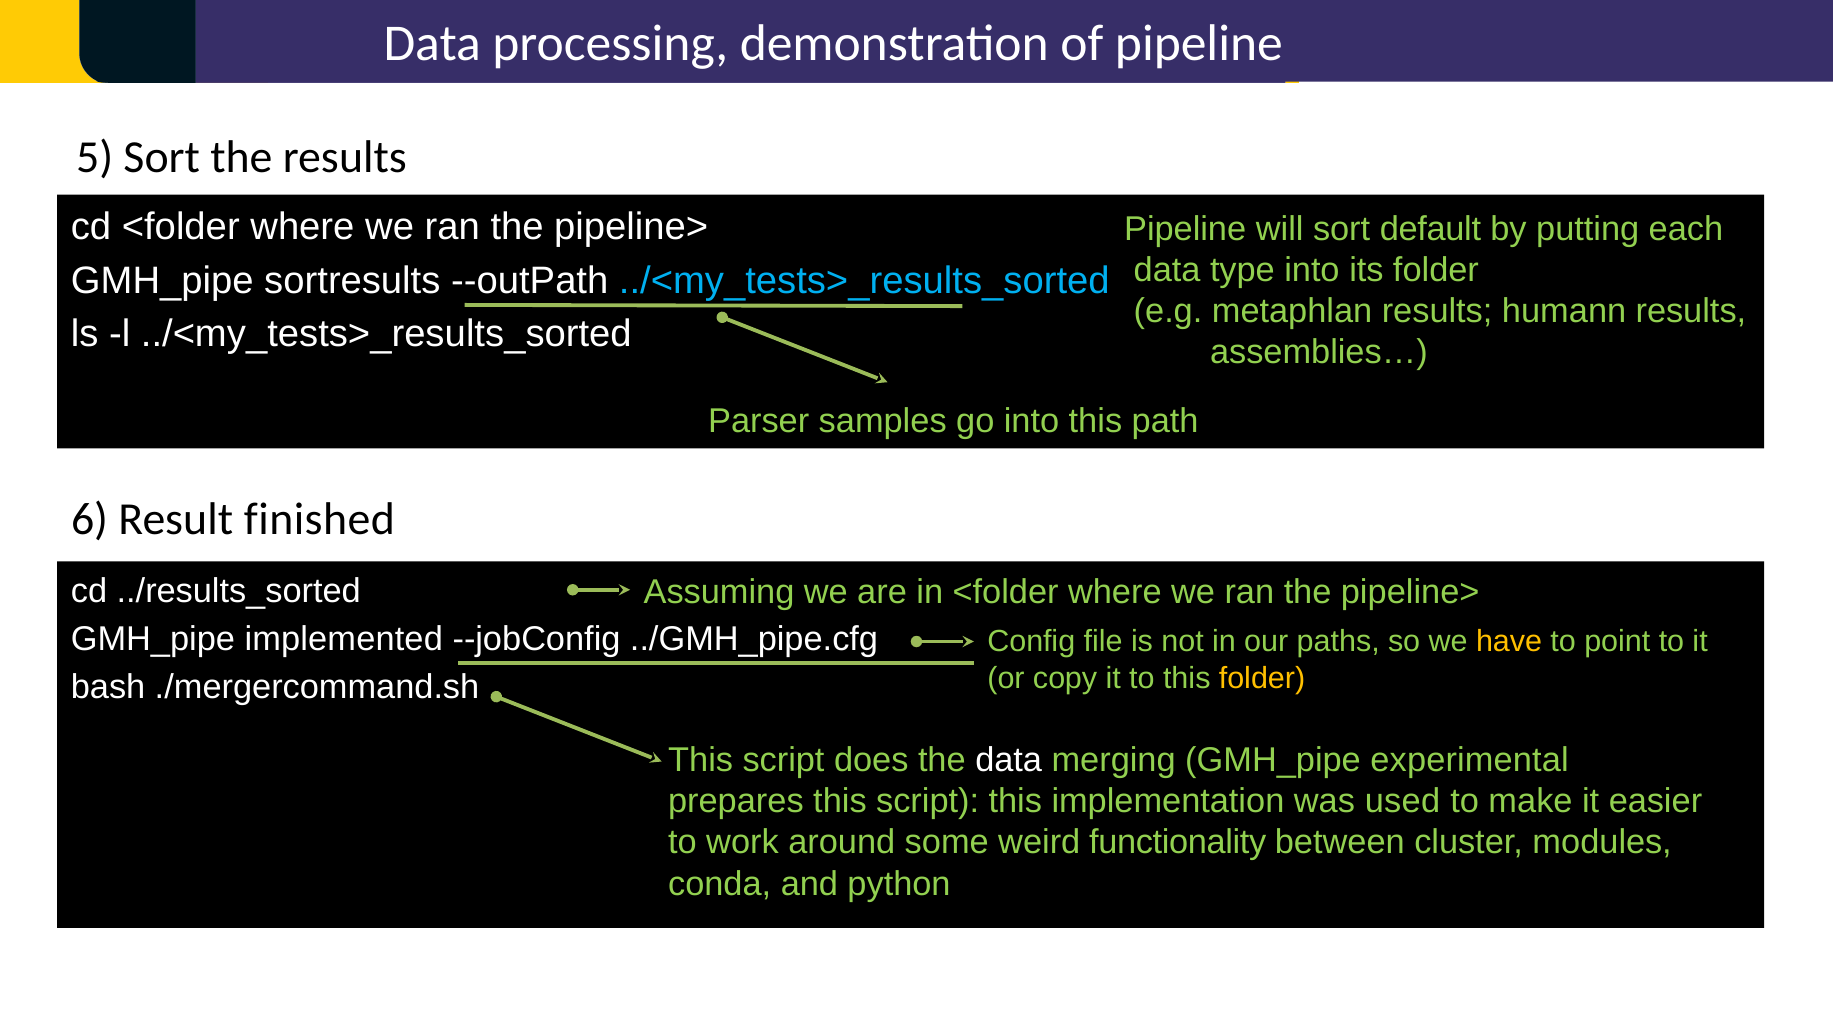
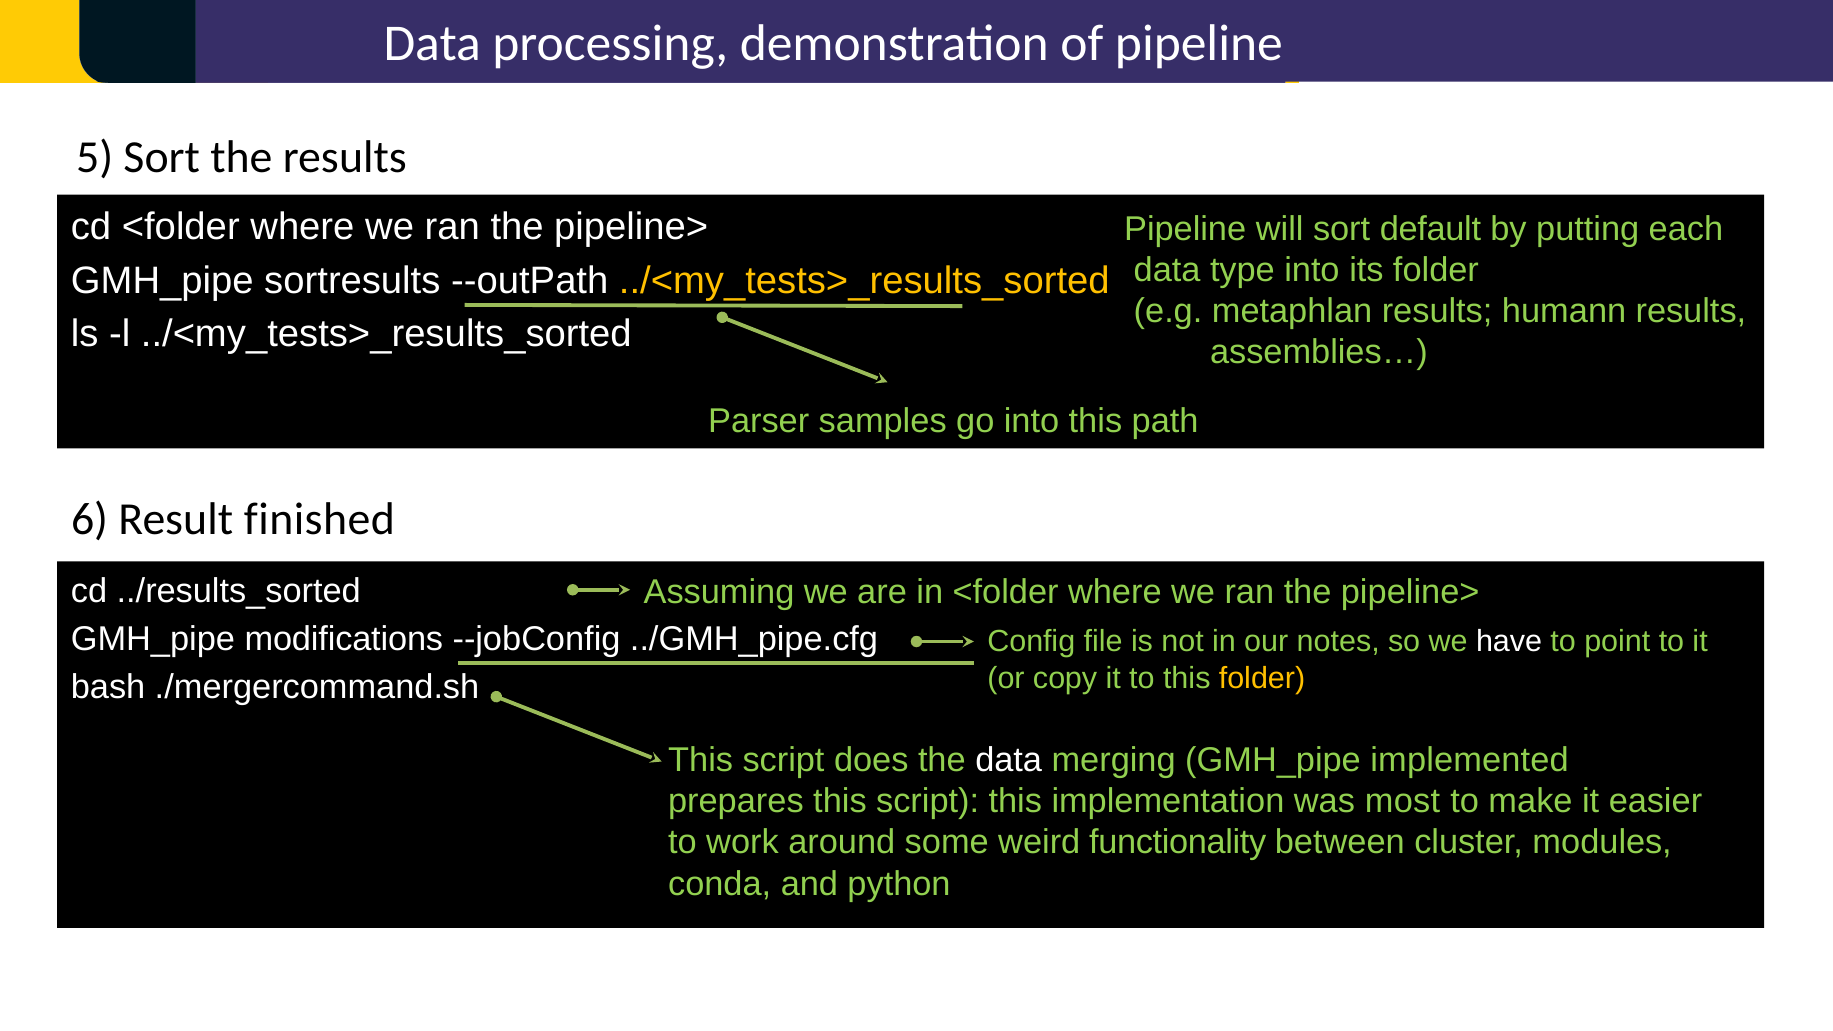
../<my_tests>_results_sorted colour: light blue -> yellow (864, 281)
implemented: implemented -> modifications (344, 639)
paths: paths -> notes (1338, 642)
have colour: yellow -> white (1509, 642)
experimental: experimental -> implemented (1470, 760)
used: used -> most (1403, 801)
